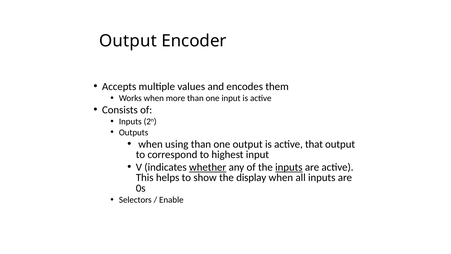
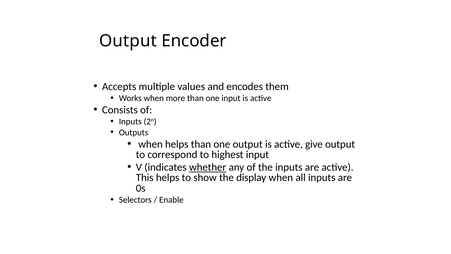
when using: using -> helps (177, 144)
that: that -> give (314, 144)
inputs underline: present -> none (289, 167)
